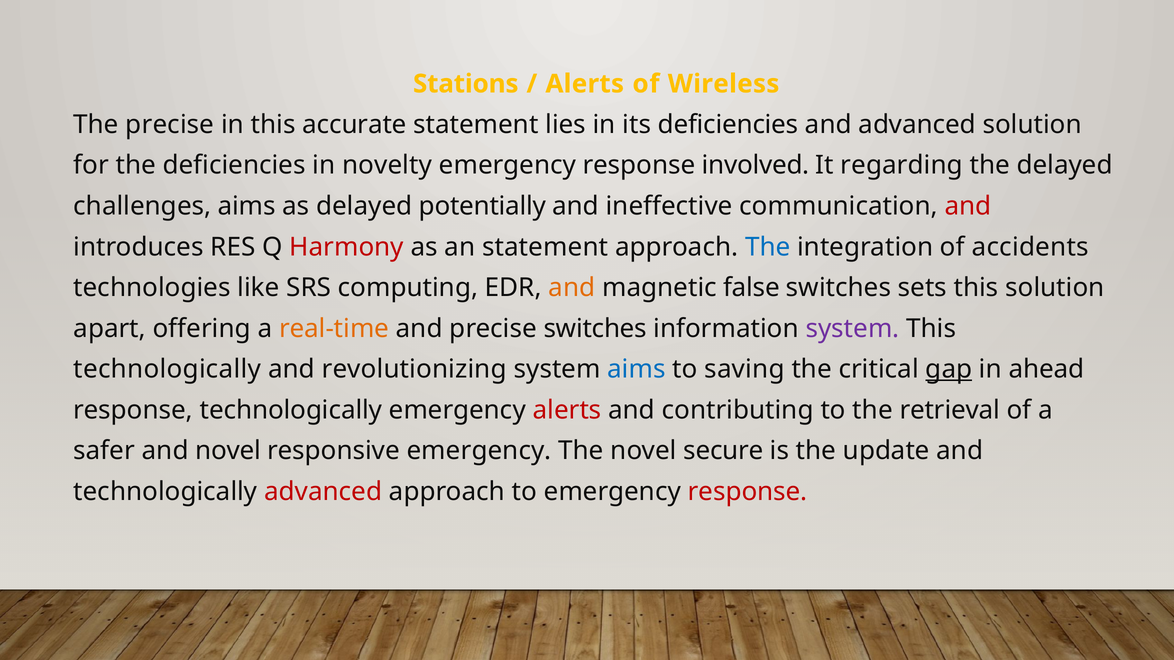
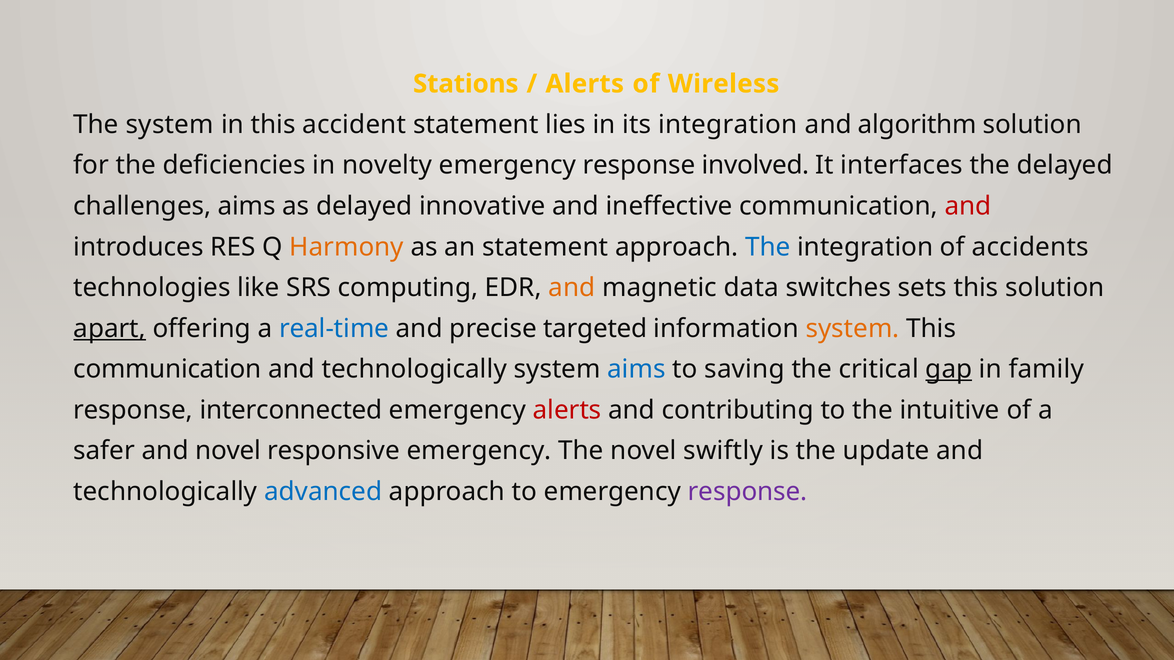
The precise: precise -> system (170, 125)
accurate: accurate -> accident (354, 125)
its deficiencies: deficiencies -> integration (728, 125)
and advanced: advanced -> algorithm (917, 125)
regarding: regarding -> interfaces (902, 165)
potentially: potentially -> innovative (482, 206)
Harmony colour: red -> orange (347, 247)
false: false -> data (751, 288)
apart underline: none -> present (110, 329)
real-time colour: orange -> blue (334, 329)
precise switches: switches -> targeted (595, 329)
system colour: purple -> orange (852, 329)
technologically: technologically -> communication (167, 369)
revolutionizing: revolutionizing -> technologically (414, 369)
ahead: ahead -> family (1046, 369)
response technologically: technologically -> interconnected (291, 410)
retrieval: retrieval -> intuitive (950, 410)
secure: secure -> swiftly (723, 451)
advanced colour: red -> blue (323, 492)
response colour: red -> purple (748, 492)
